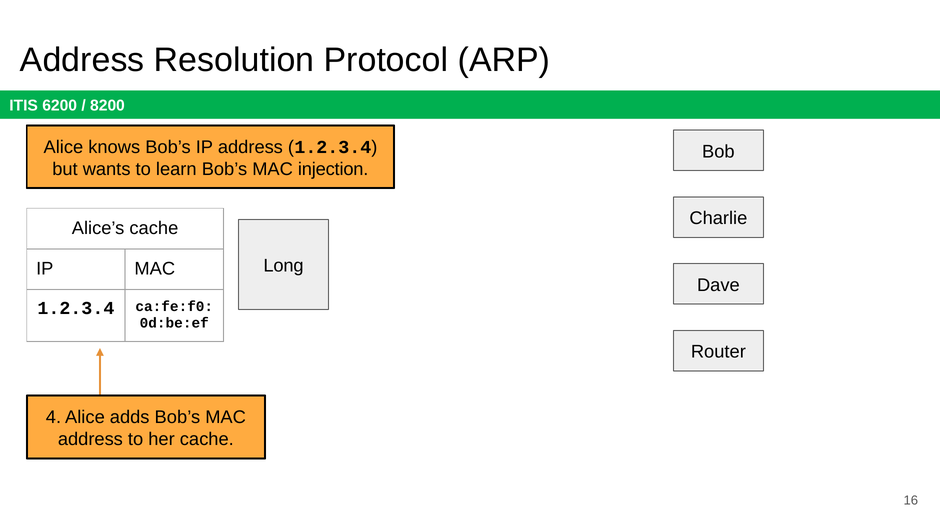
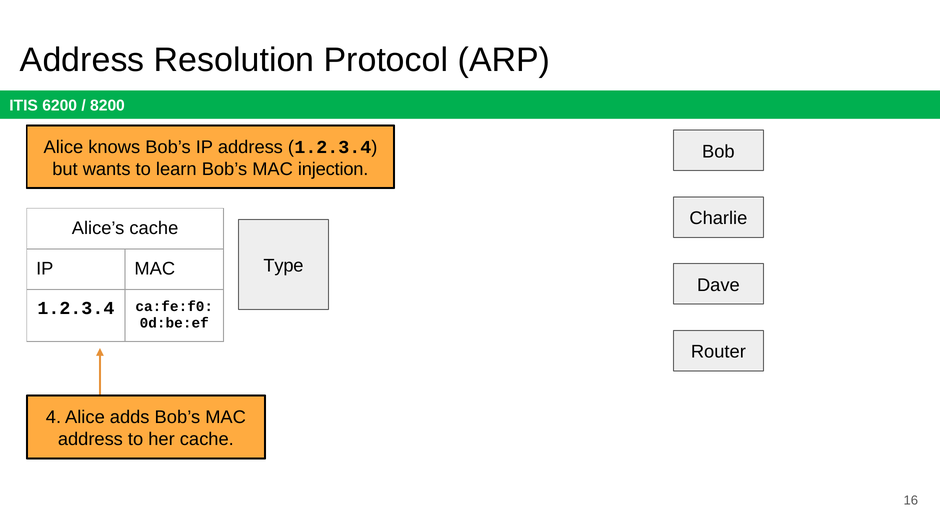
Long: Long -> Type (283, 266)
